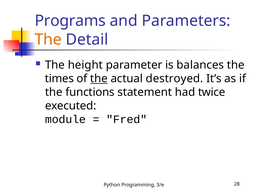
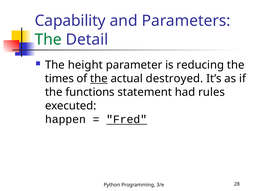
Programs: Programs -> Capability (70, 21)
The colour: orange -> green (48, 40)
balances: balances -> reducing (200, 65)
twice: twice -> rules (212, 92)
module: module -> happen (66, 120)
Fred underline: none -> present (127, 120)
